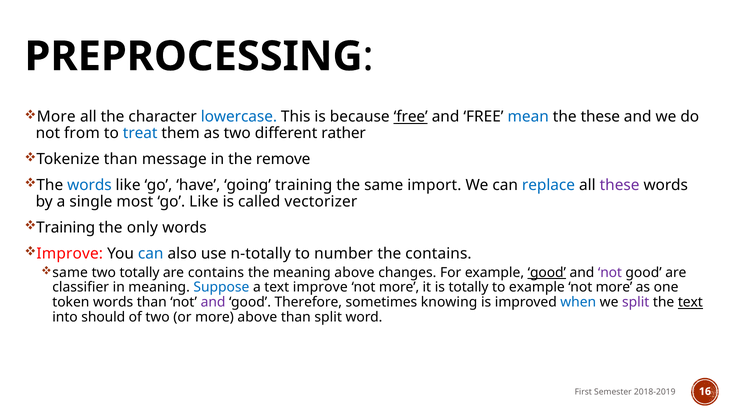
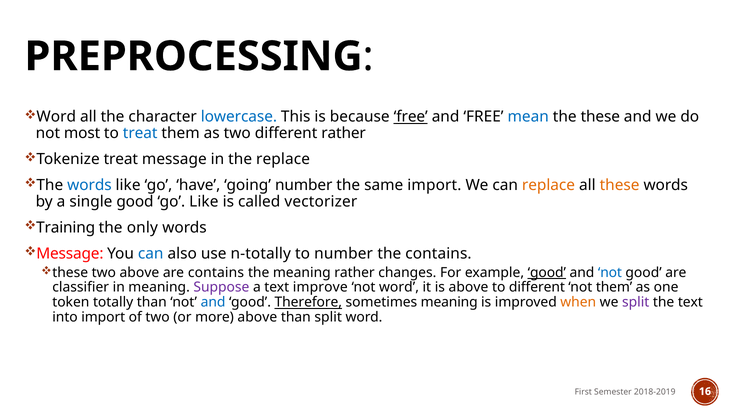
More: More -> Word (56, 117)
from: from -> most (82, 133)
Tokenize than: than -> treat (121, 159)
the remove: remove -> replace (283, 159)
going training: training -> number (304, 185)
replace colour: blue -> orange (549, 185)
these colour: purple -> orange (620, 185)
single most: most -> good (135, 202)
Improve: Improve -> Message (70, 253)
same: same -> these (70, 272)
two totally: totally -> above (139, 272)
meaning above: above -> rather (354, 272)
not colour: purple -> blue (610, 272)
Suppose colour: blue -> purple (221, 287)
more: more -> word (399, 287)
is totally: totally -> above (468, 287)
to example: example -> different (537, 287)
more: more -> them (614, 287)
token words: words -> totally (113, 302)
and colour: purple -> blue (213, 302)
Therefore underline: none -> present (308, 302)
sometimes knowing: knowing -> meaning (449, 302)
when colour: blue -> orange (578, 302)
text underline: present -> none (690, 302)
into should: should -> import (103, 317)
